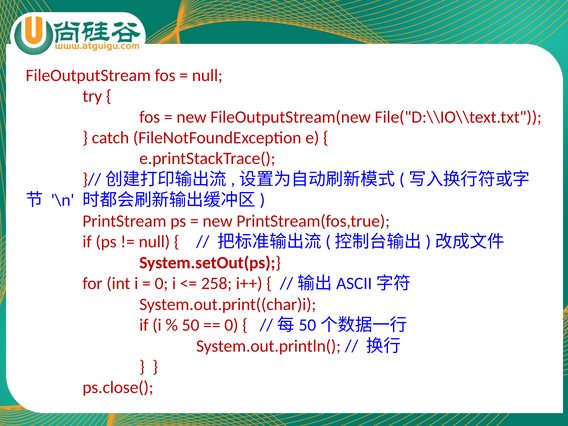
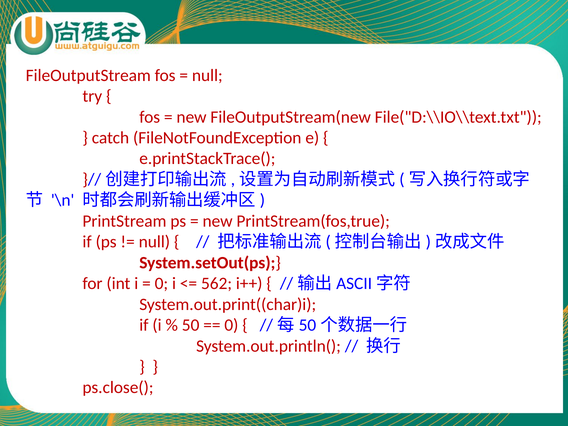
258: 258 -> 562 (217, 284)
